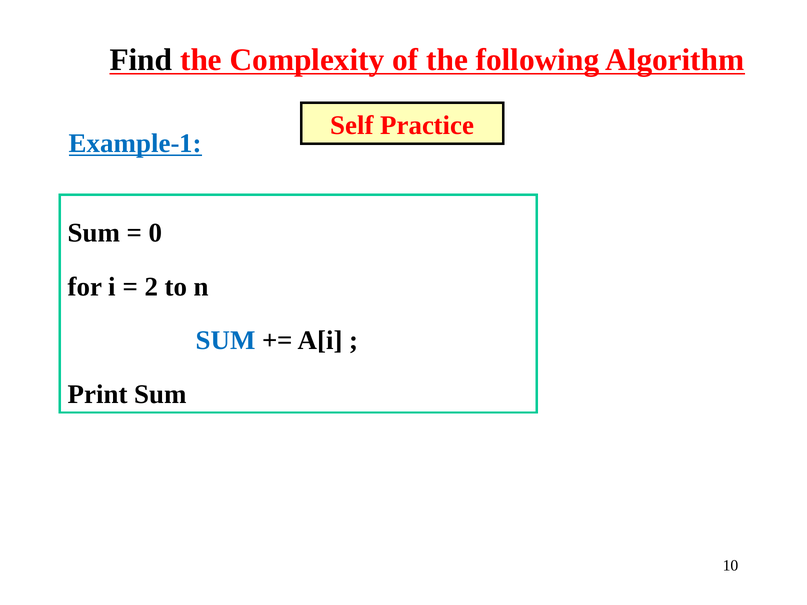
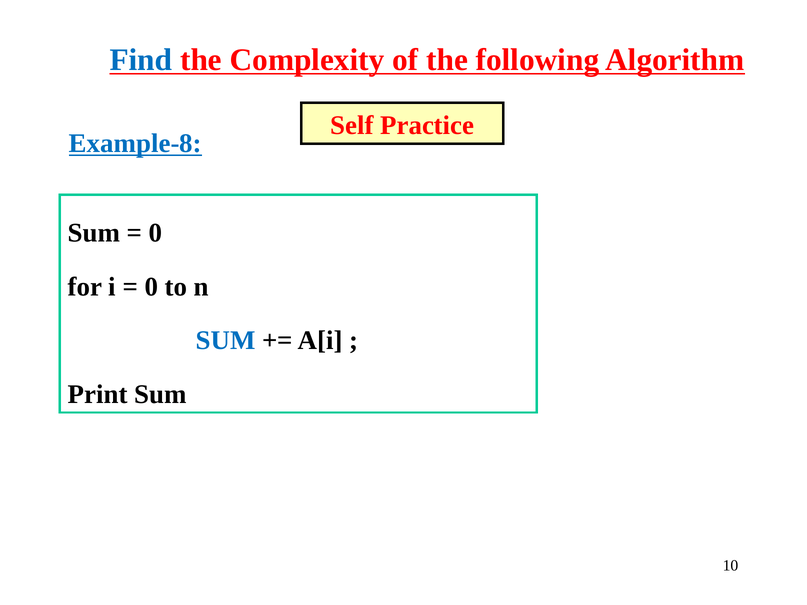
Find colour: black -> blue (141, 60)
Example-1: Example-1 -> Example-8 (135, 143)
2: 2 -> 0 (151, 287)
